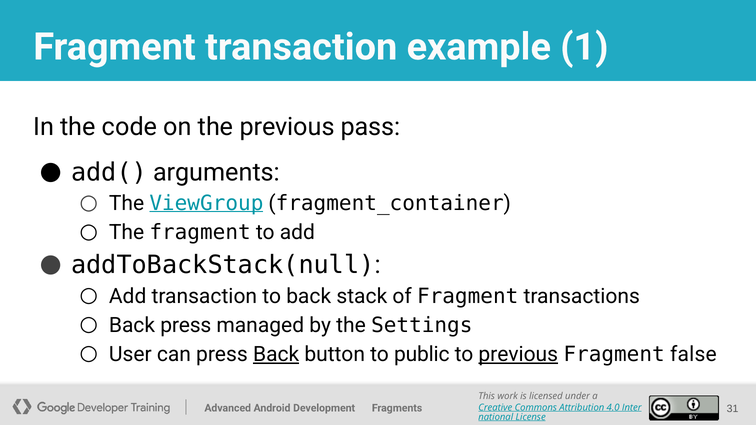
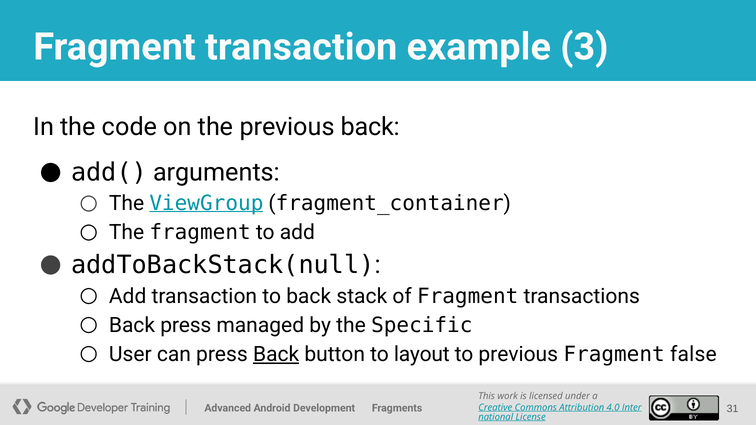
1: 1 -> 3 (584, 47)
previous pass: pass -> back (371, 127)
Settings: Settings -> Specific (422, 325)
public: public -> layout (422, 354)
previous underline: present -> none (518, 354)
